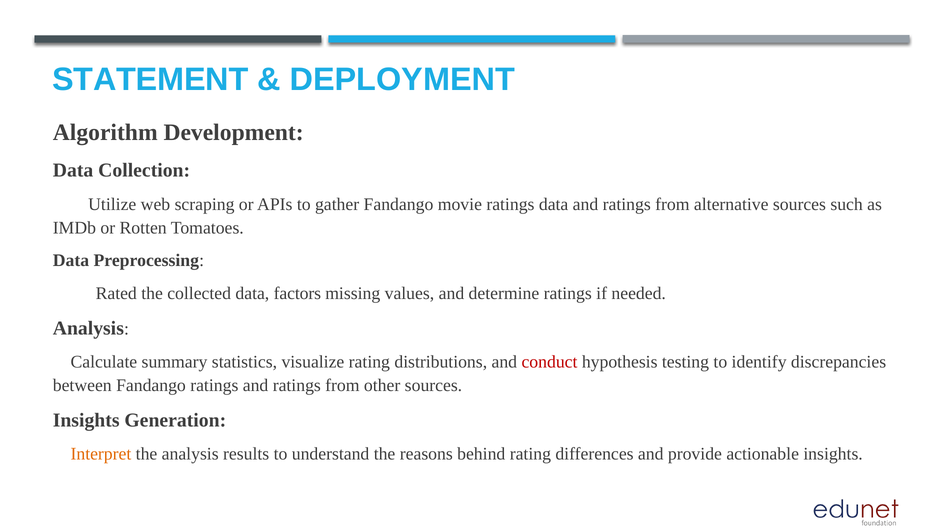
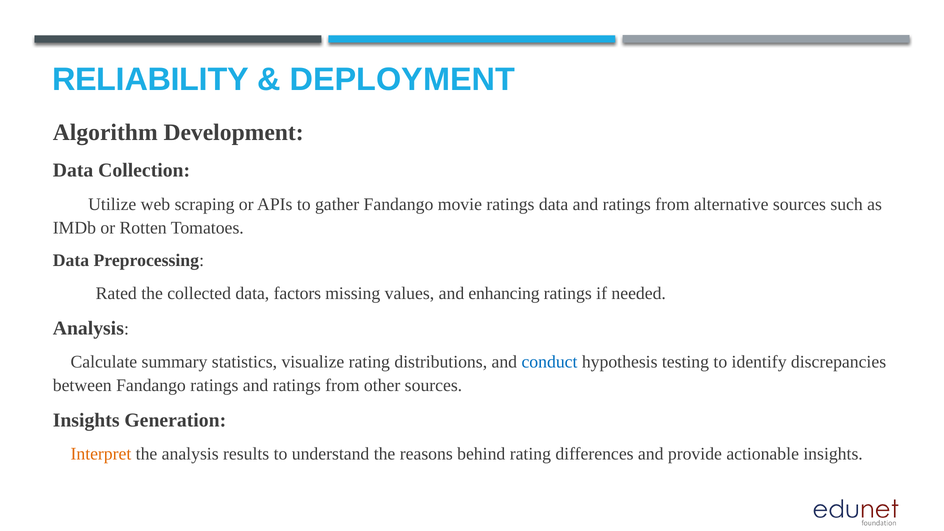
STATEMENT: STATEMENT -> RELIABILITY (150, 80)
determine: determine -> enhancing (504, 293)
conduct colour: red -> blue (550, 362)
